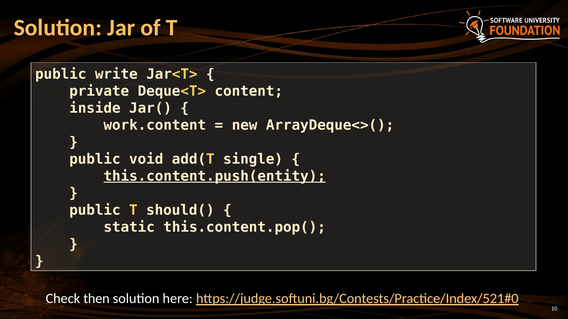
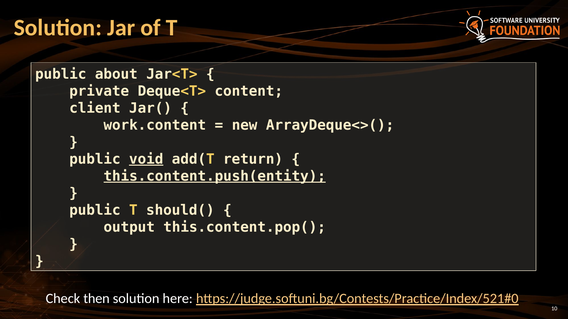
write: write -> about (116, 74)
inside: inside -> client (95, 108)
void underline: none -> present (146, 159)
single: single -> return (253, 159)
static: static -> output (129, 228)
